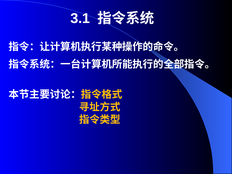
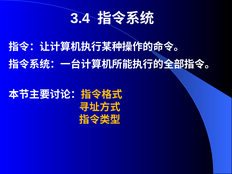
3.1: 3.1 -> 3.4 (80, 18)
